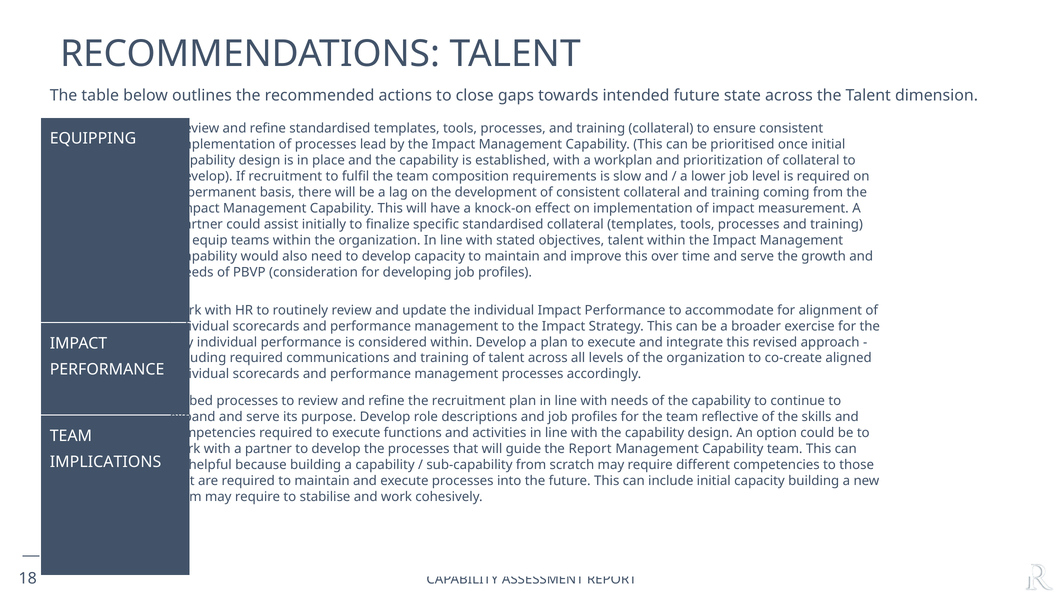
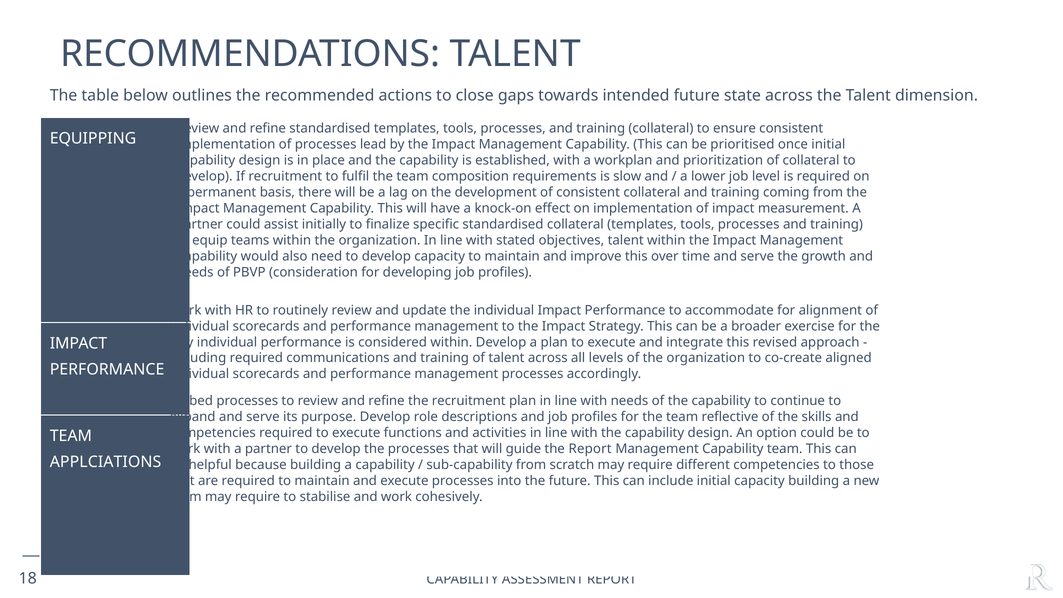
IMPLICATIONS: IMPLICATIONS -> APPLCIATIONS (106, 462)
